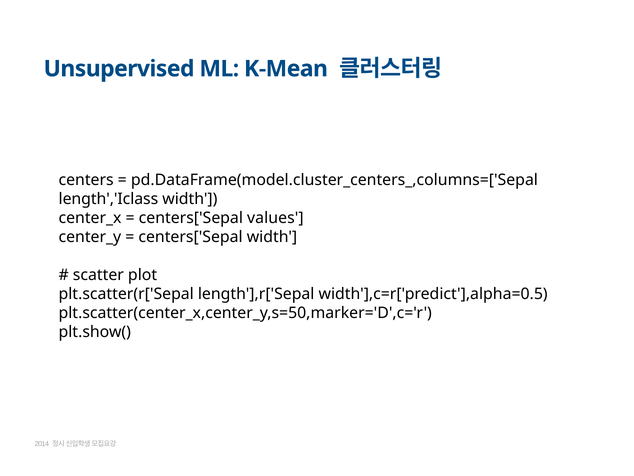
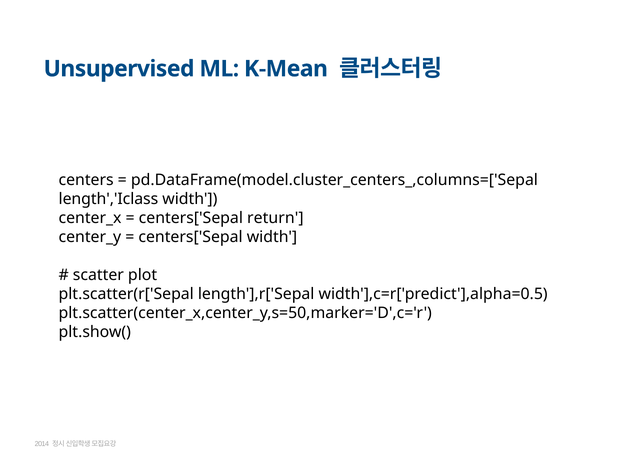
values: values -> return (275, 218)
